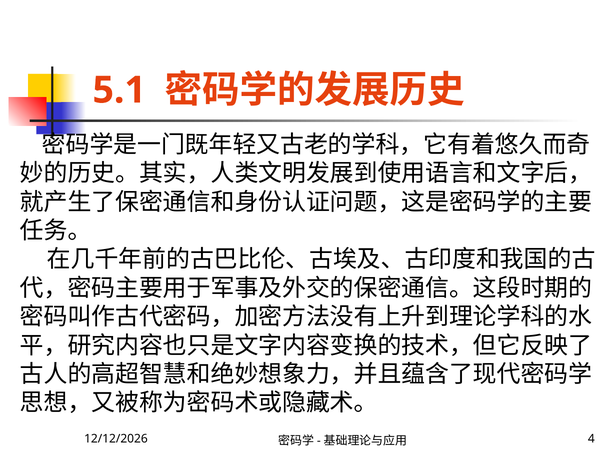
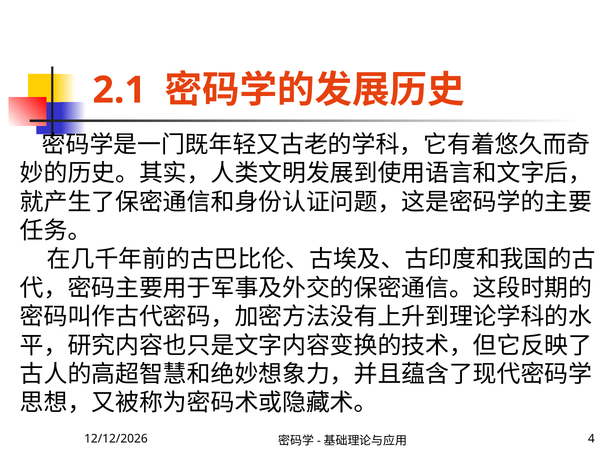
5.1: 5.1 -> 2.1 (119, 90)
